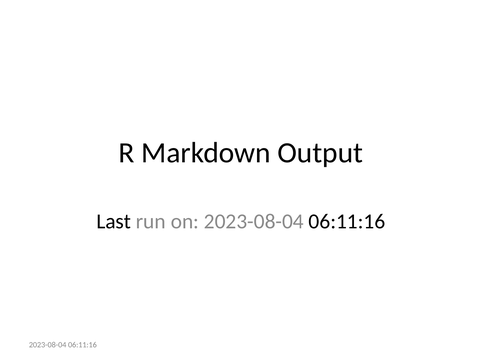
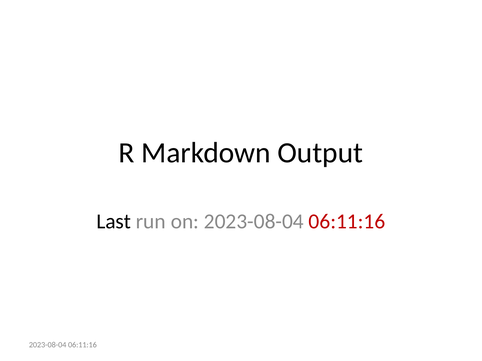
06:11:16 colour: black -> red (347, 222)
